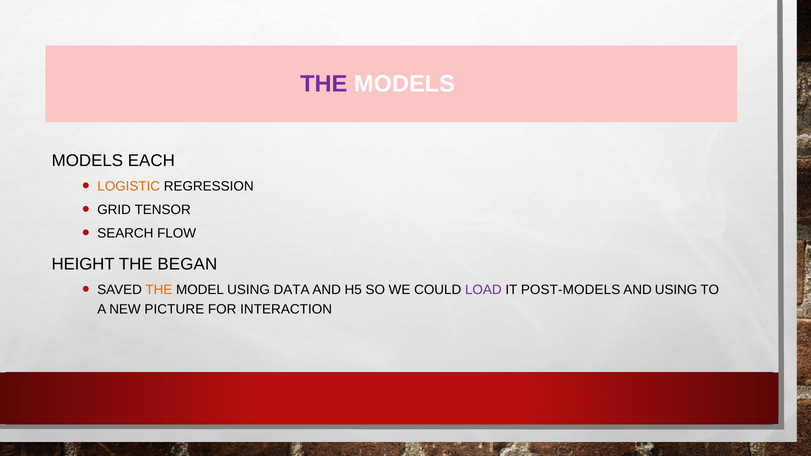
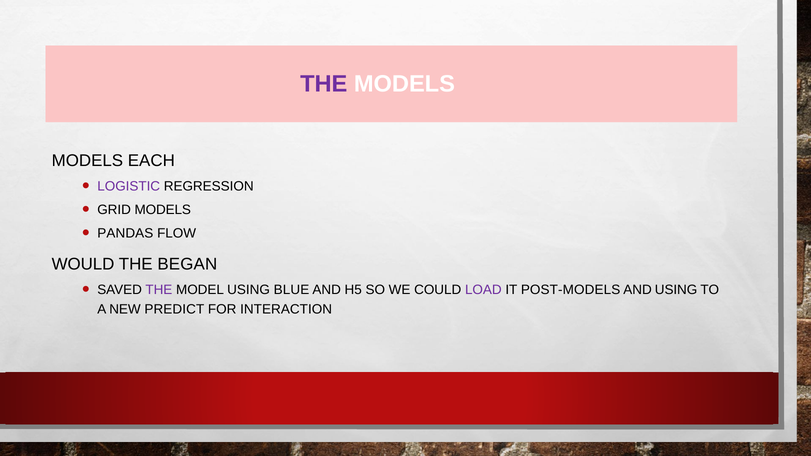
LOGISTIC colour: orange -> purple (129, 186)
GRID TENSOR: TENSOR -> MODELS (163, 210)
SEARCH: SEARCH -> PANDAS (125, 234)
HEIGHT: HEIGHT -> WOULD (83, 265)
THE colour: orange -> purple (159, 290)
DATA: DATA -> BLUE (291, 290)
PICTURE: PICTURE -> PREDICT (174, 309)
